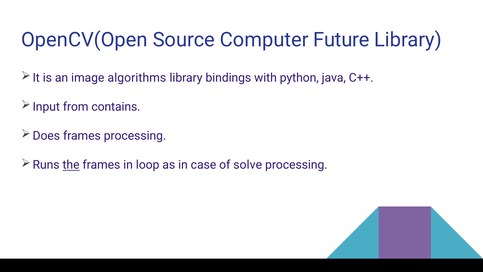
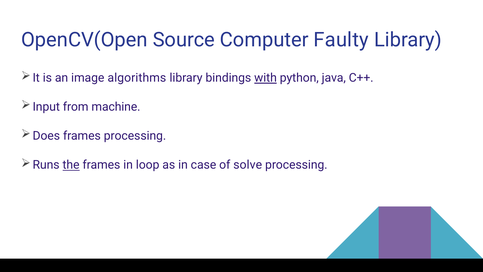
Future: Future -> Faulty (341, 40)
with underline: none -> present (266, 78)
contains: contains -> machine (116, 107)
